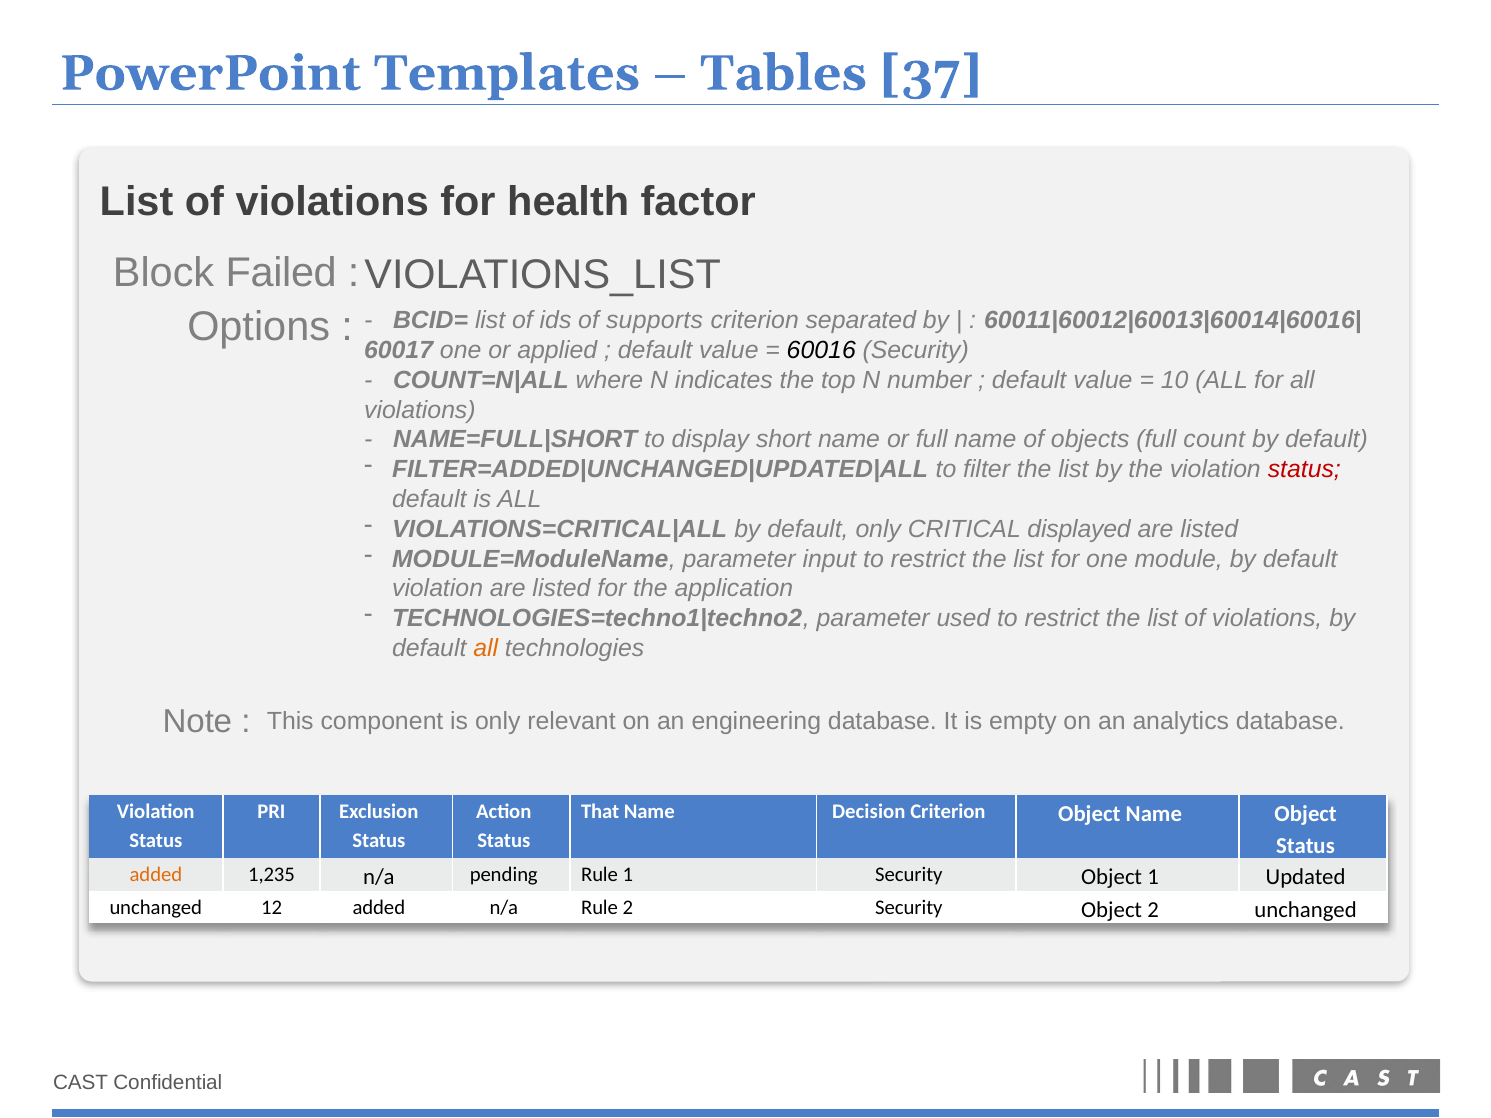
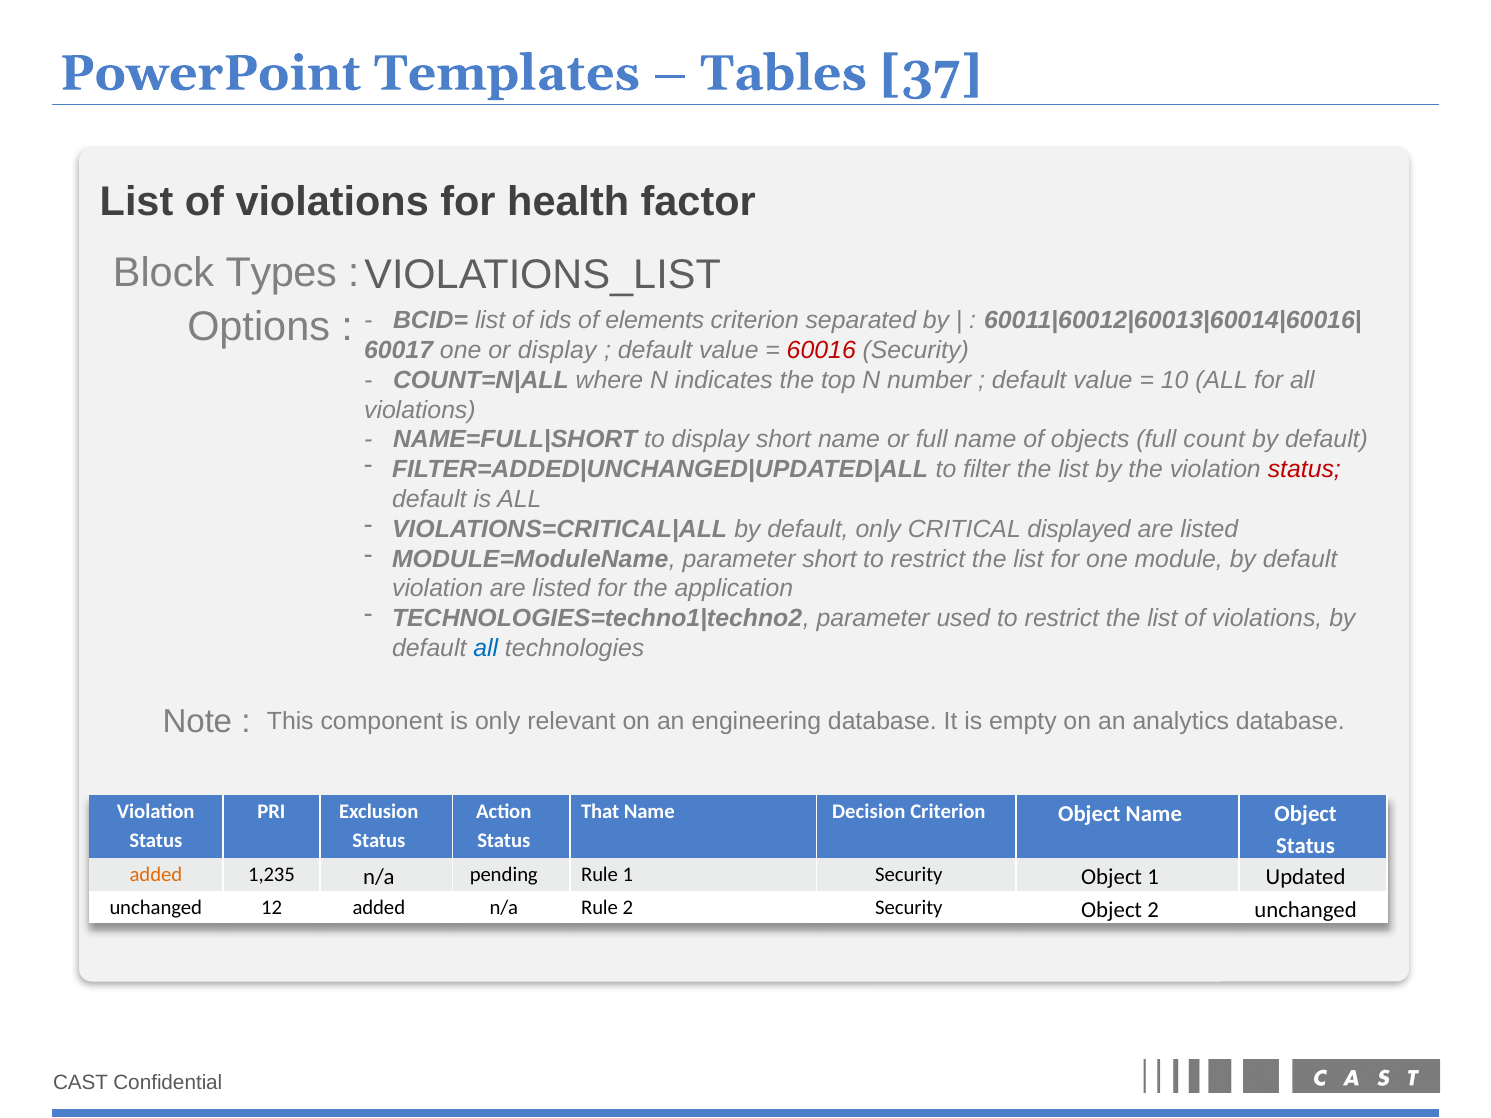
Failed: Failed -> Types (281, 273)
supports: supports -> elements (655, 320)
or applied: applied -> display (557, 350)
60016 colour: black -> red (821, 350)
parameter input: input -> short (830, 559)
all colour: orange -> blue (486, 648)
